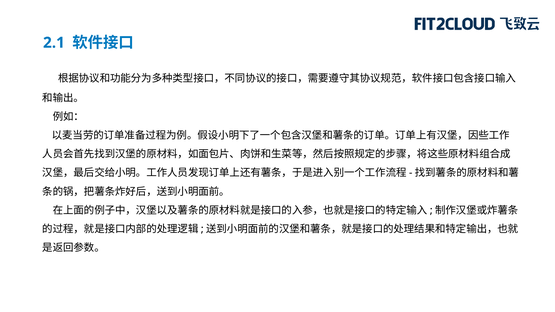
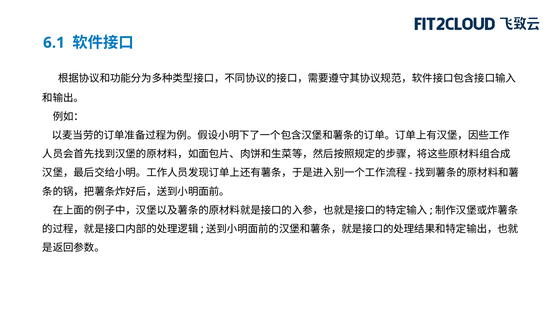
2.1: 2.1 -> 6.1 (54, 43)
